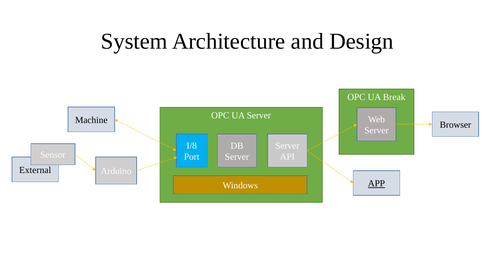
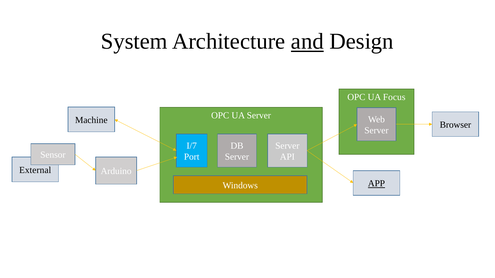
and underline: none -> present (307, 42)
Break: Break -> Focus (394, 97)
I/8: I/8 -> I/7 (192, 146)
